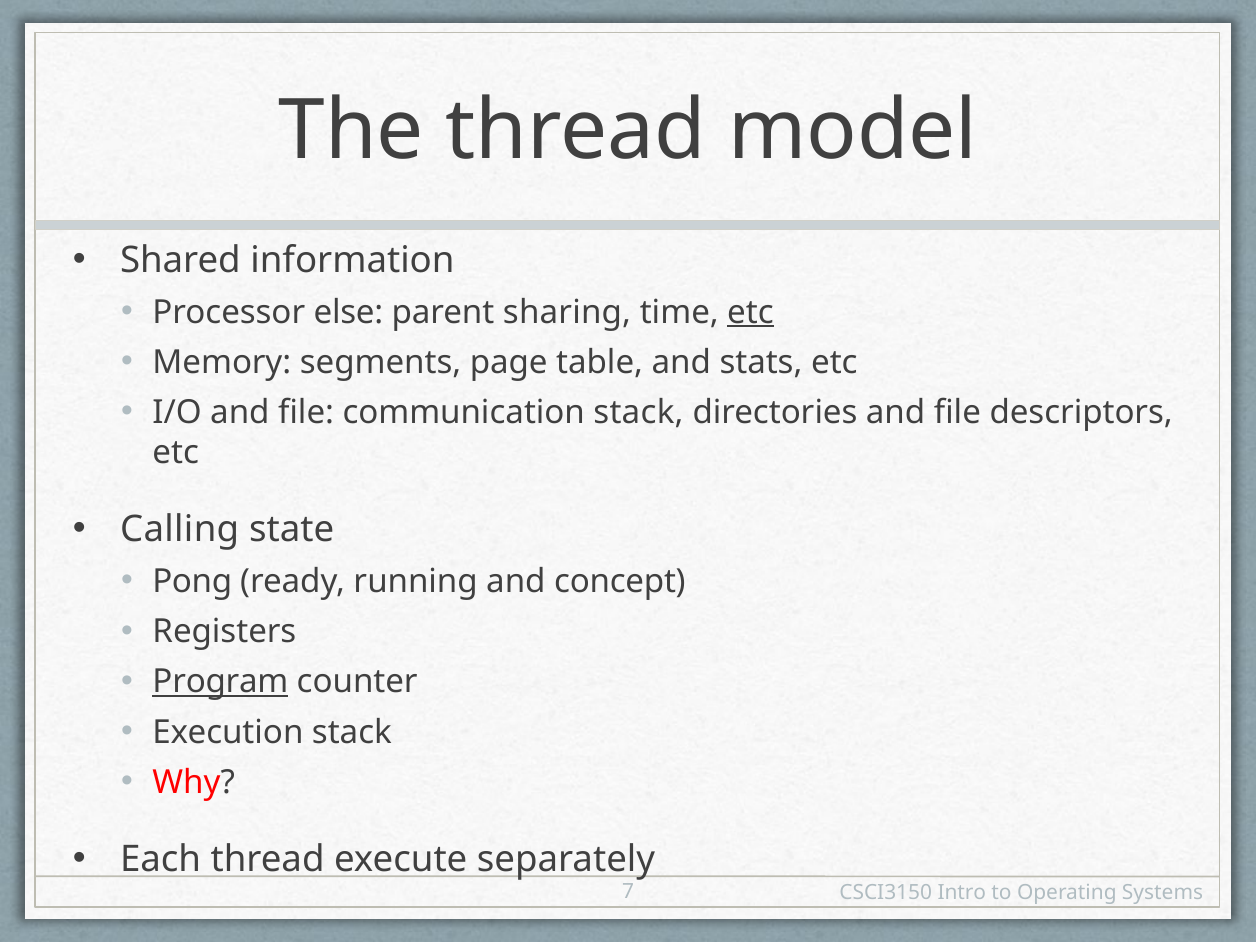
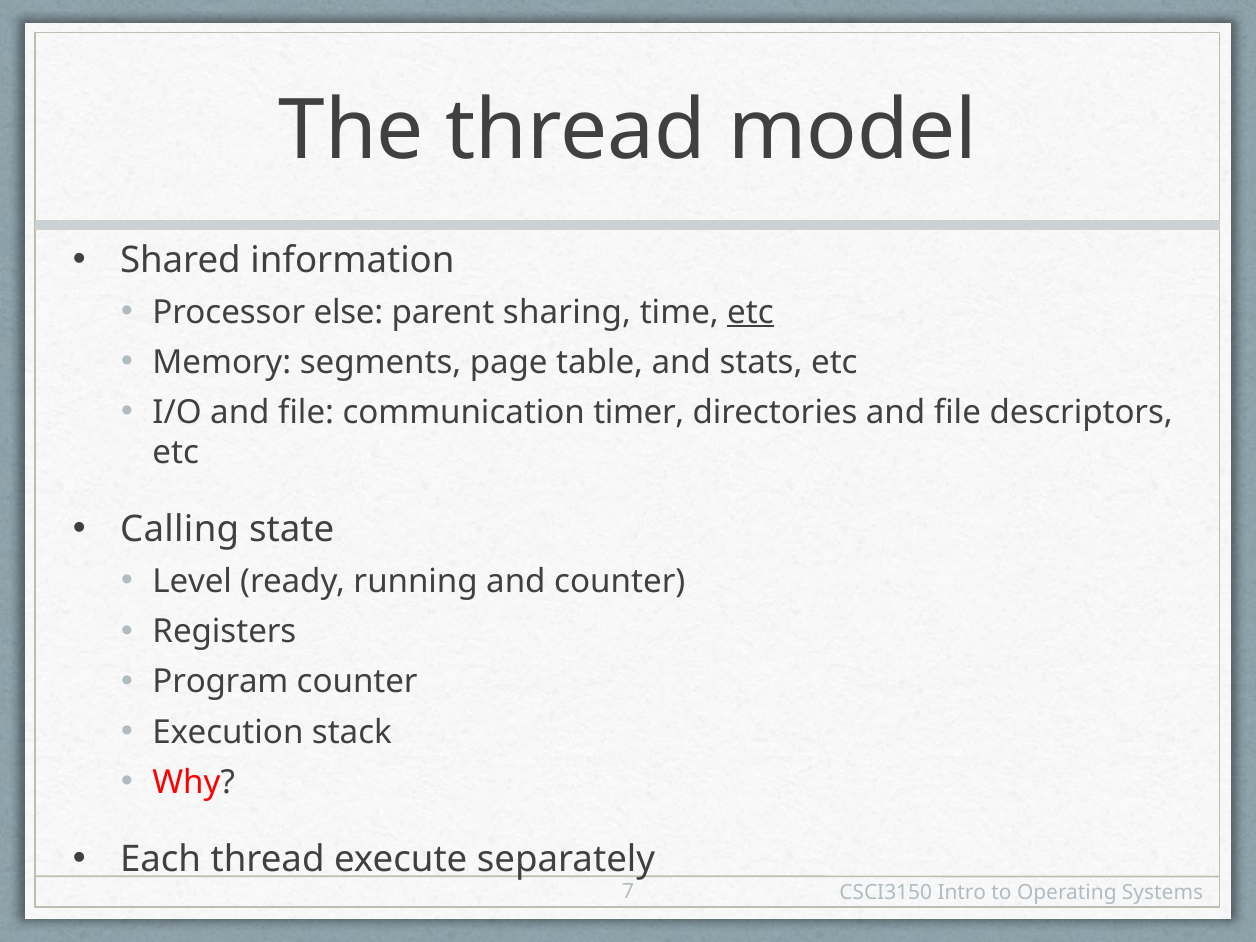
communication stack: stack -> timer (639, 413)
Pong: Pong -> Level (192, 582)
and concept: concept -> counter (620, 582)
Program underline: present -> none (220, 682)
